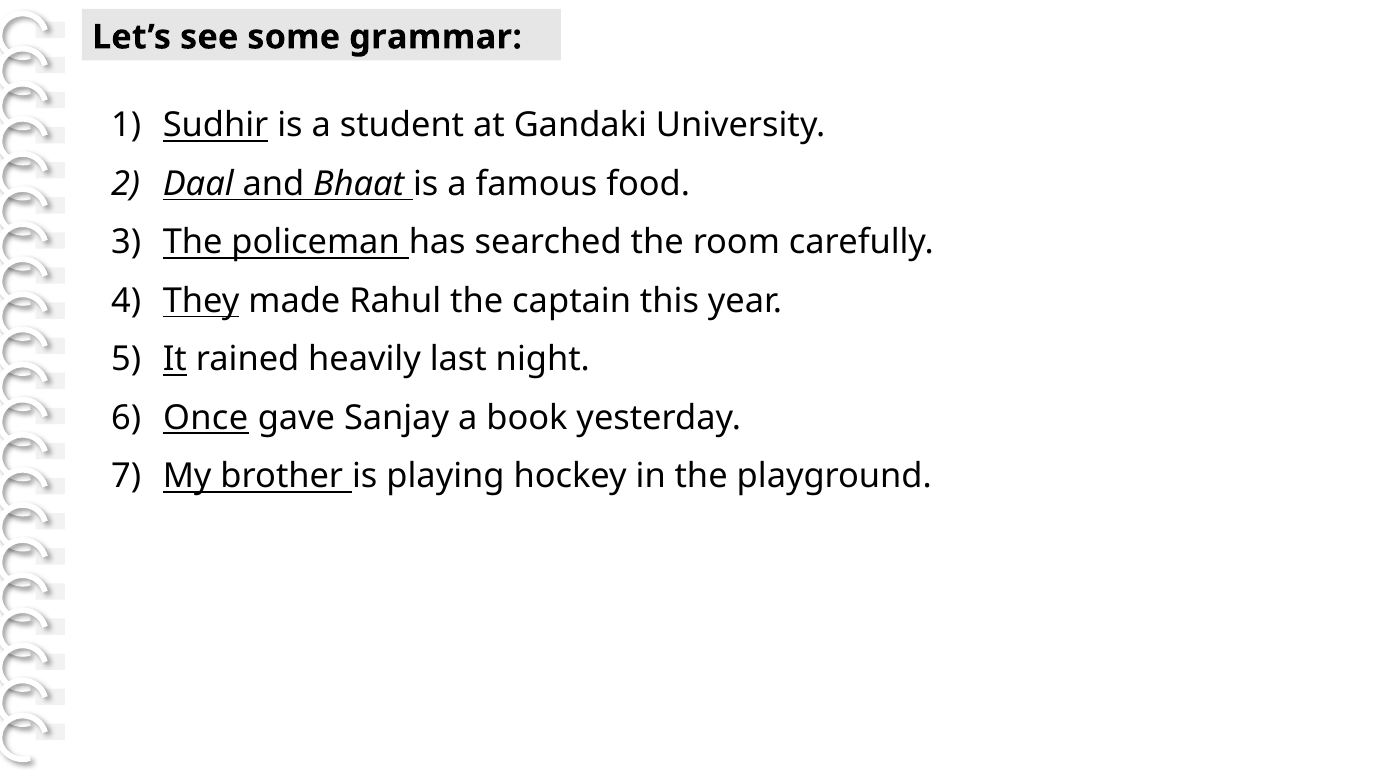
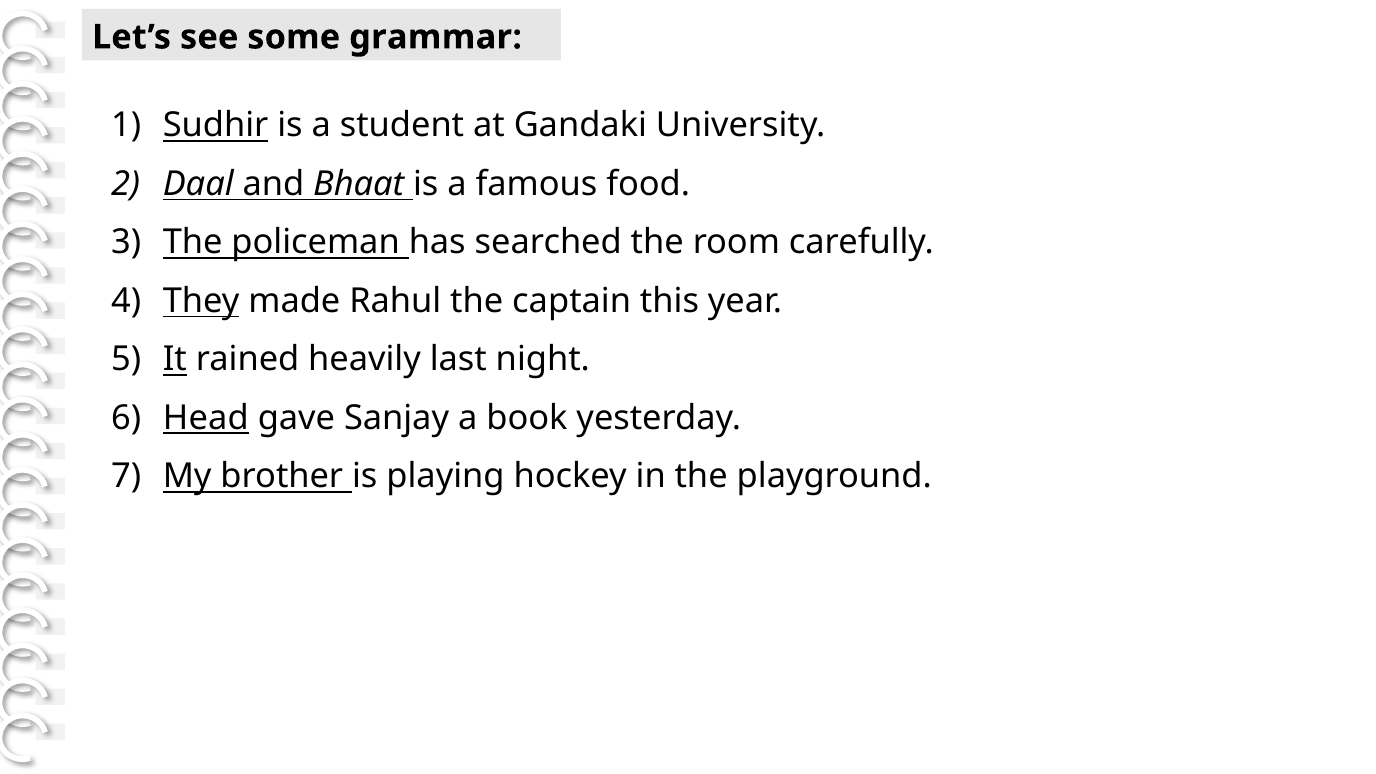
Once: Once -> Head (206, 418)
